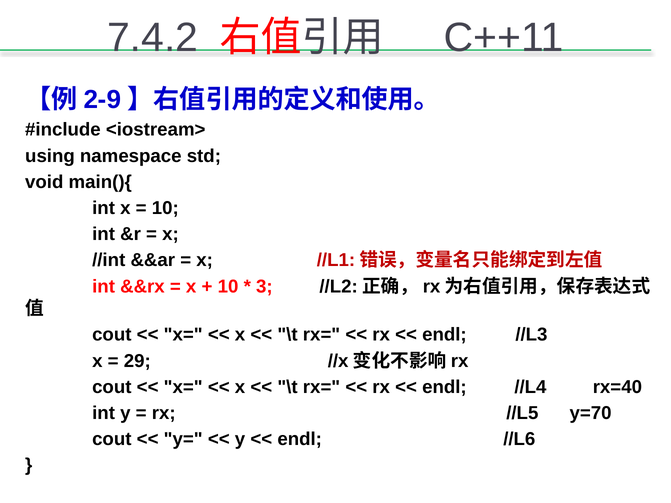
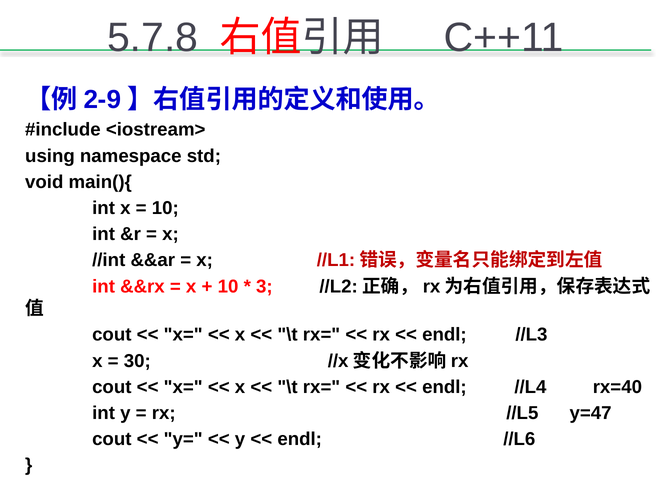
7.4.2: 7.4.2 -> 5.7.8 (153, 38)
29: 29 -> 30 (137, 361)
y=70: y=70 -> y=47 (591, 413)
